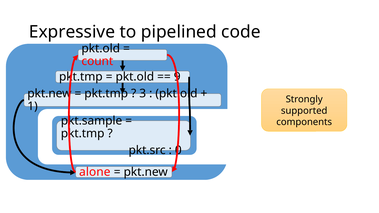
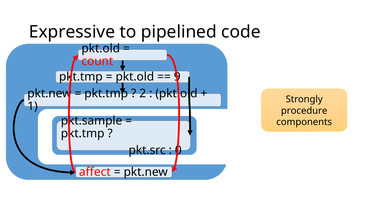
3: 3 -> 2 (143, 94)
supported: supported -> procedure (304, 111)
alone: alone -> affect (95, 172)
